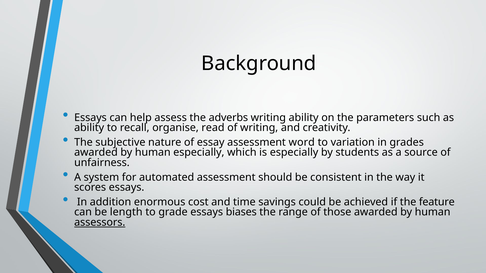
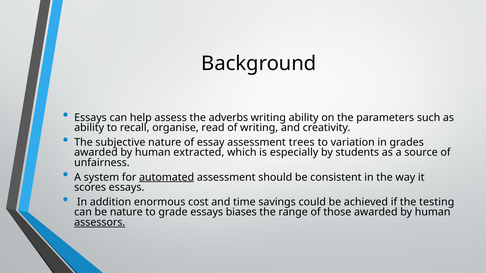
word: word -> trees (302, 142)
human especially: especially -> extracted (199, 153)
automated underline: none -> present (167, 177)
feature: feature -> testing (437, 202)
be length: length -> nature (126, 212)
